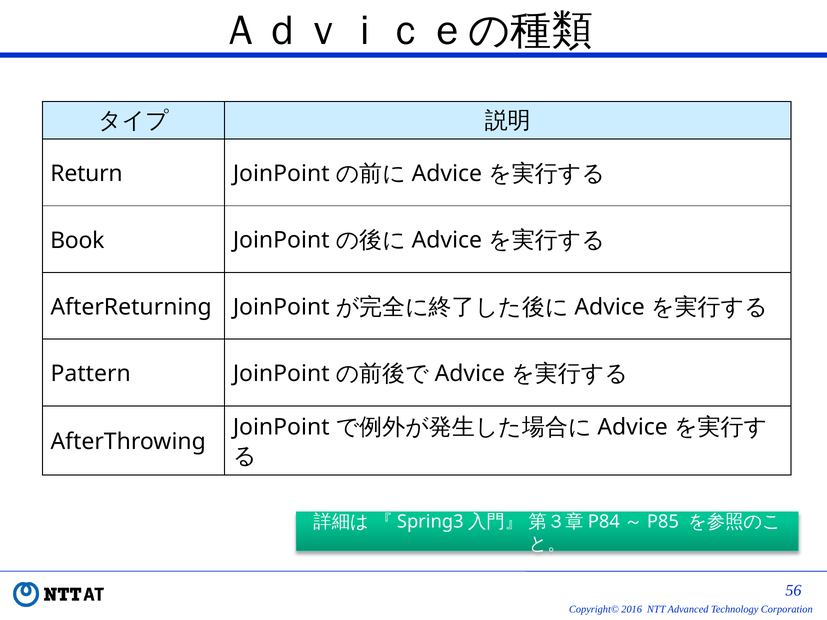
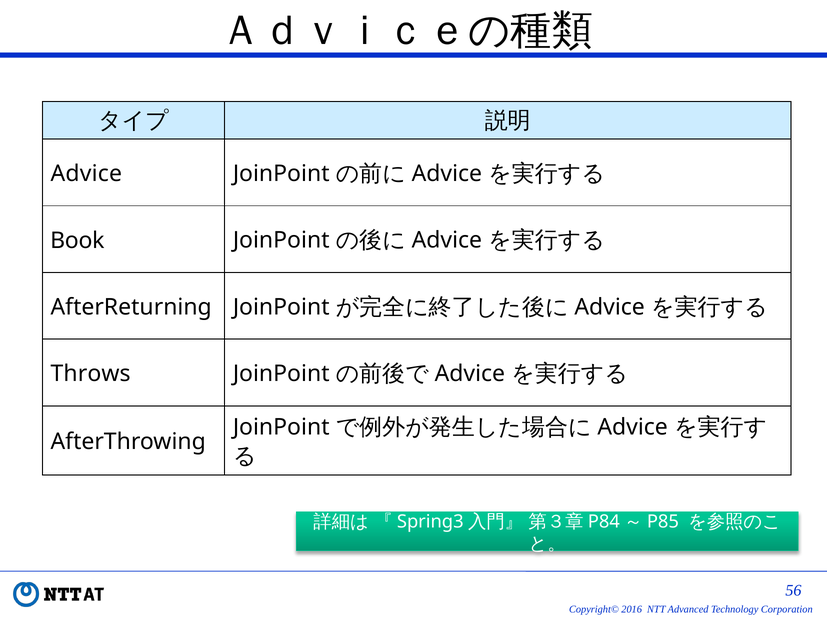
Return: Return -> Advice (86, 174)
Pattern: Pattern -> Throws (91, 374)
